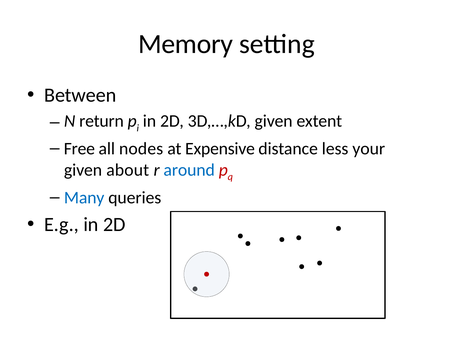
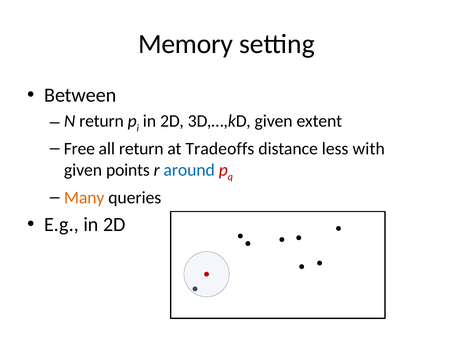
all nodes: nodes -> return (141, 149)
Expensive: Expensive -> Tradeoffs (220, 149)
your: your -> with (369, 149)
about: about -> points (128, 170)
Many colour: blue -> orange (84, 197)
